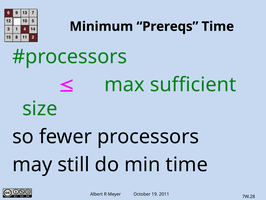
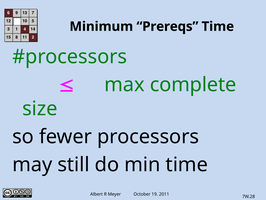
sufficient: sufficient -> complete (193, 85)
